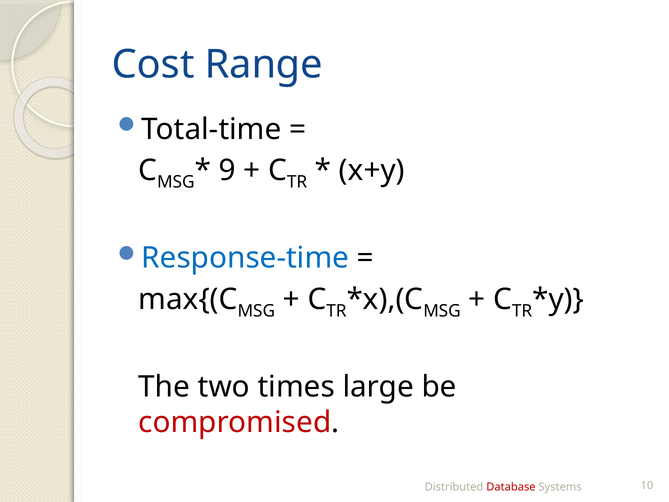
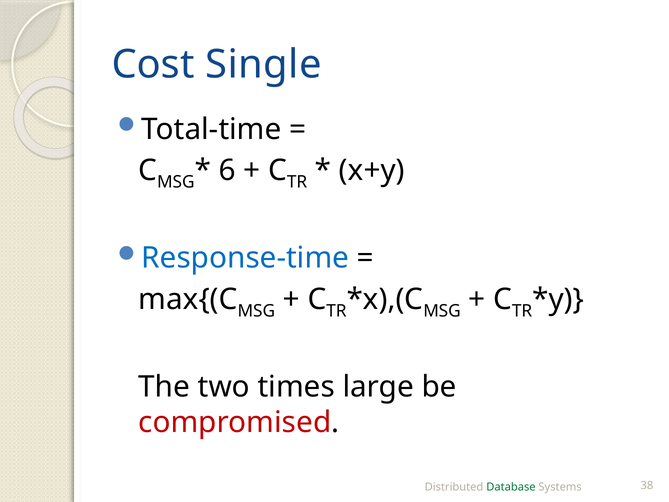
Range: Range -> Single (263, 65)
9: 9 -> 6 (227, 170)
Database colour: red -> green (511, 487)
10: 10 -> 38 (647, 485)
